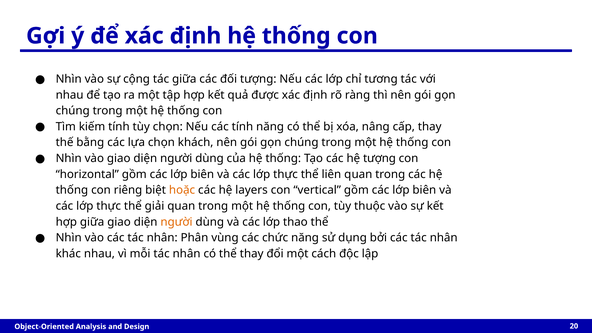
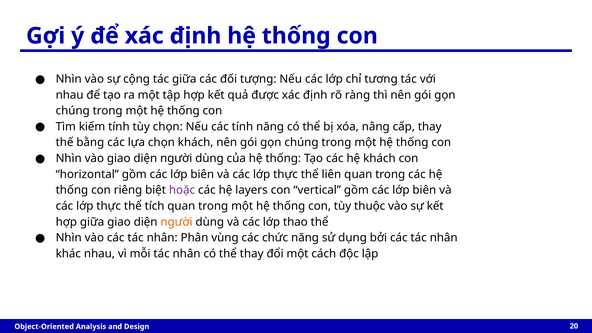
hệ tượng: tượng -> khách (379, 158)
hoặc colour: orange -> purple (182, 190)
giải: giải -> tích (155, 206)
